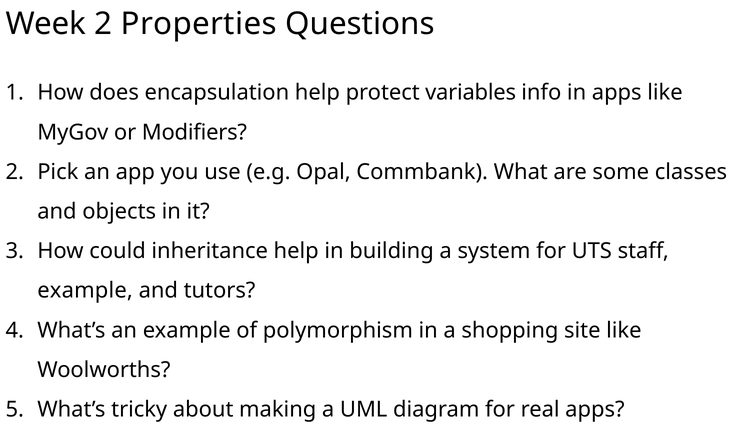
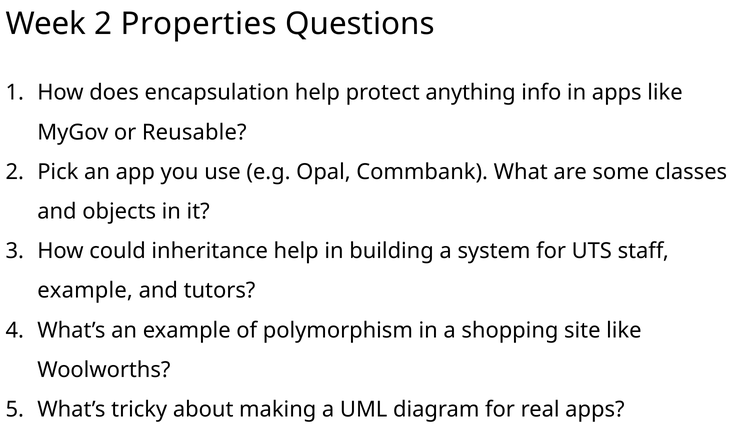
variables: variables -> anything (471, 93)
Modifiers: Modifiers -> Reusable (194, 132)
